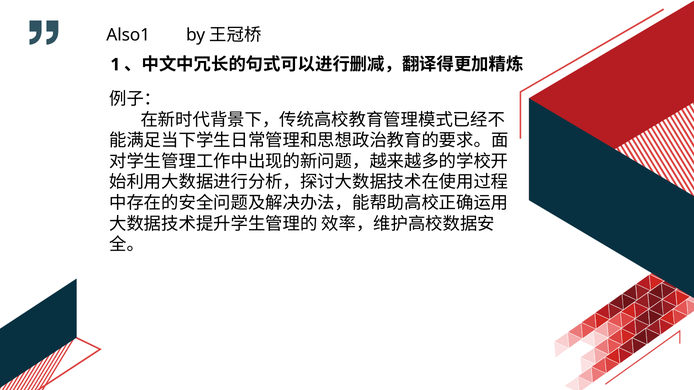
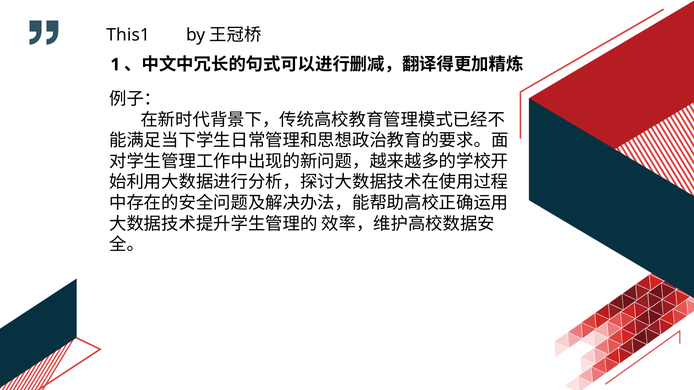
Also1: Also1 -> This1 (128, 35)
